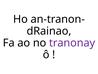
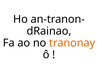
tranonay colour: purple -> orange (72, 43)
